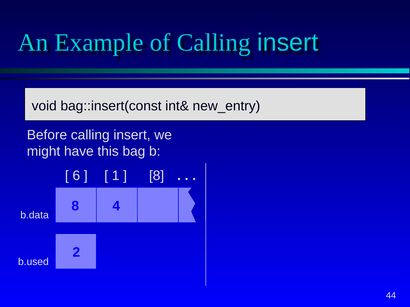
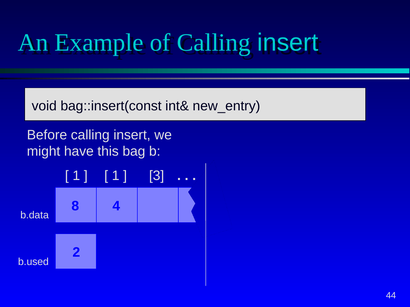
6: 6 -> 1 (76, 176)
8: 8 -> 3 (157, 176)
